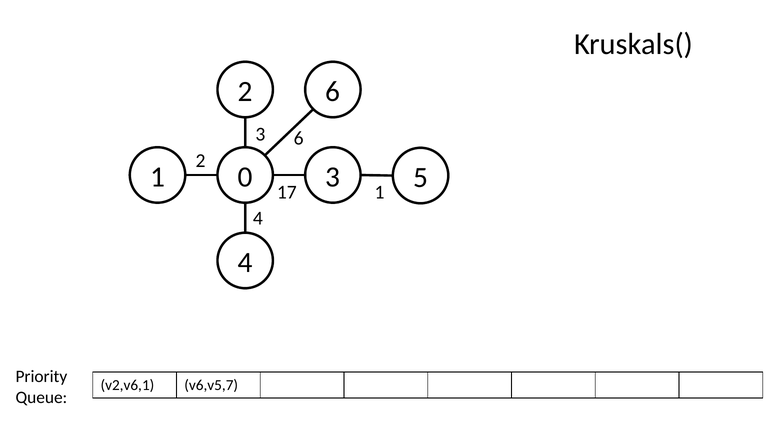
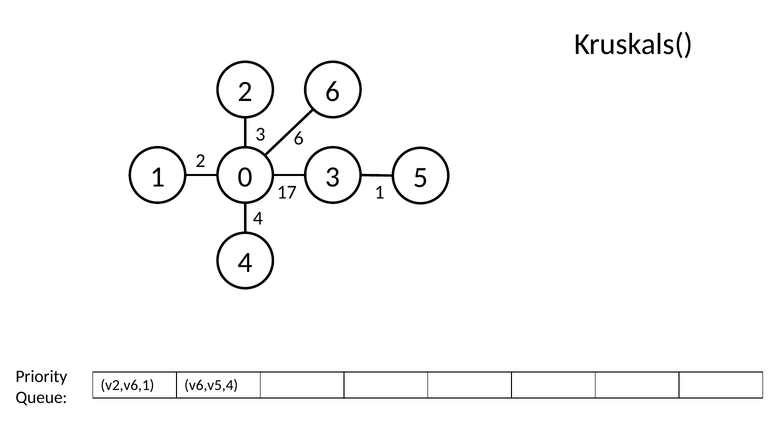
v6,v5,7: v6,v5,7 -> v6,v5,4 (211, 385)
